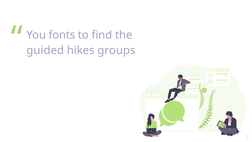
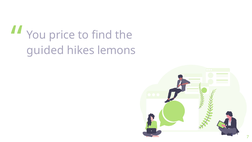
fonts: fonts -> price (62, 35)
groups: groups -> lemons (117, 50)
